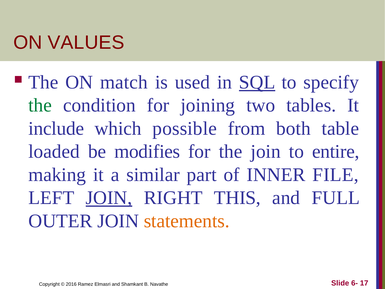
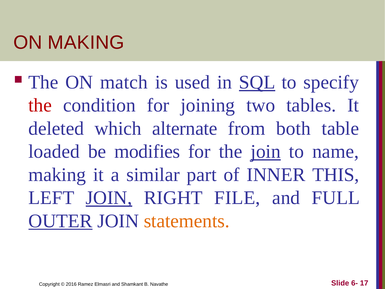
ON VALUES: VALUES -> MAKING (86, 42)
the colour: green -> red (40, 105)
include: include -> deleted (56, 128)
possible: possible -> alternate (185, 128)
join underline: none -> present (266, 151)
entire: entire -> name (336, 151)
FILE: FILE -> THIS (336, 175)
THIS: THIS -> FILE (237, 198)
OUTER underline: none -> present (60, 221)
